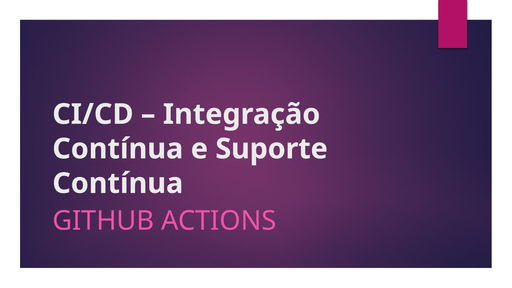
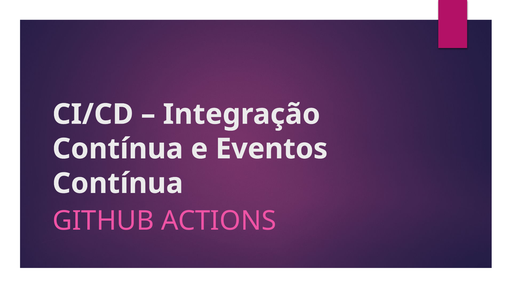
Suporte: Suporte -> Eventos (272, 149)
